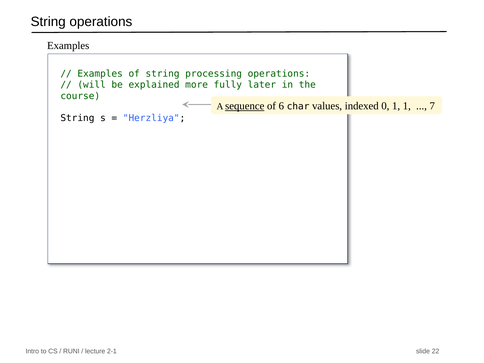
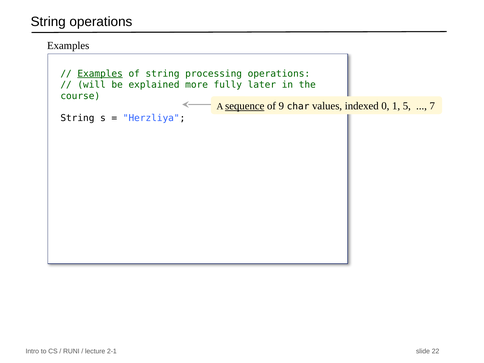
Examples underline: none -> present (100, 74)
6: 6 -> 9 (281, 106)
1 1: 1 -> 5 (407, 106)
